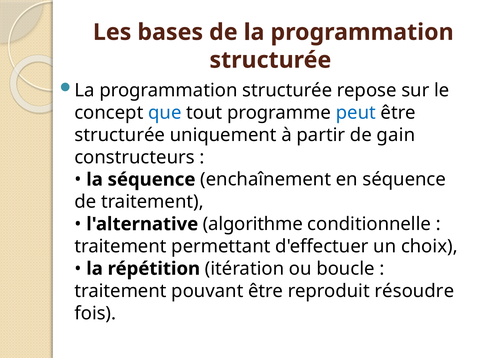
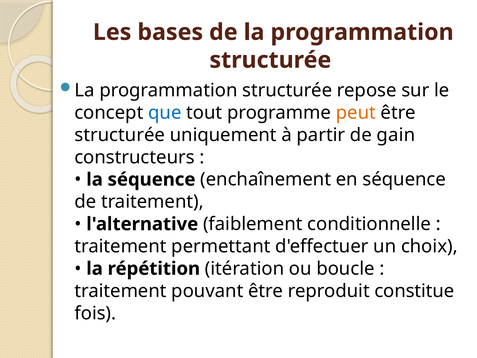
peut colour: blue -> orange (356, 113)
algorithme: algorithme -> faiblement (253, 224)
résoudre: résoudre -> constitue (414, 291)
